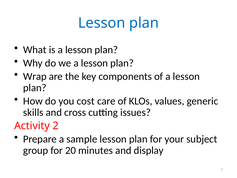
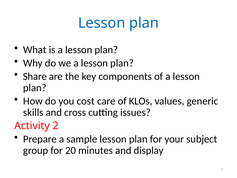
Wrap: Wrap -> Share (35, 76)
